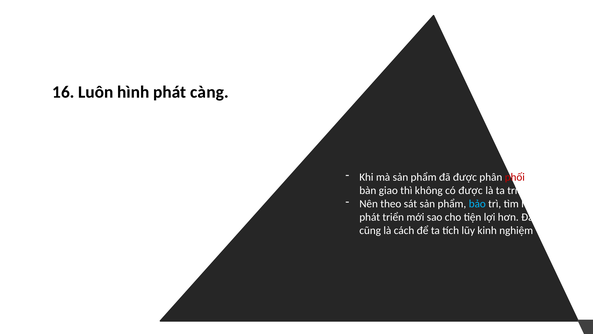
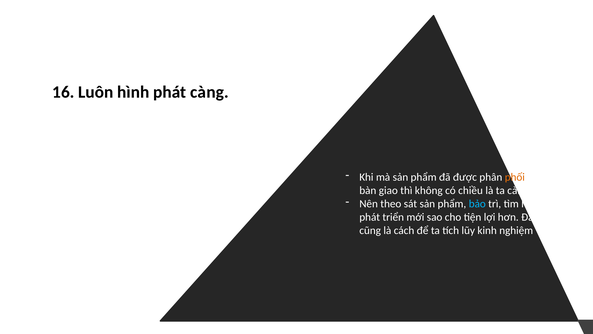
phối colour: red -> orange (515, 177)
có được: được -> chiều (471, 190)
ta triển: triển -> càng (518, 190)
